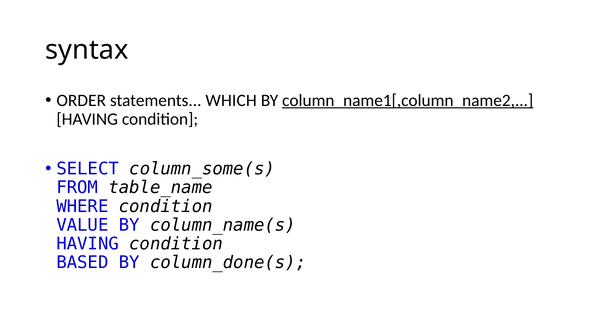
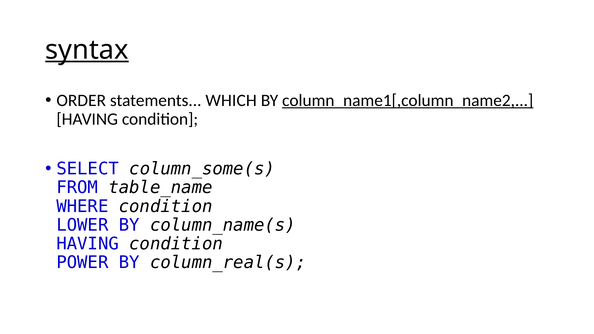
syntax underline: none -> present (87, 50)
VALUE: VALUE -> LOWER (82, 225)
BASED: BASED -> POWER (82, 263)
column_done(s: column_done(s -> column_real(s (228, 263)
